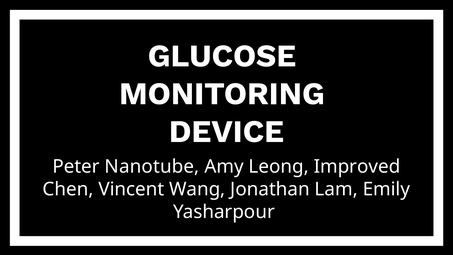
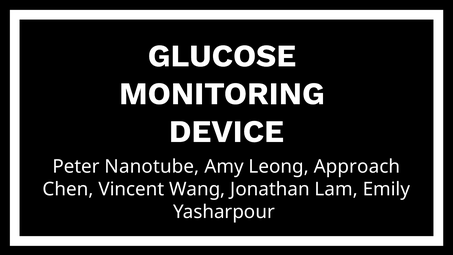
Improved: Improved -> Approach (357, 166)
